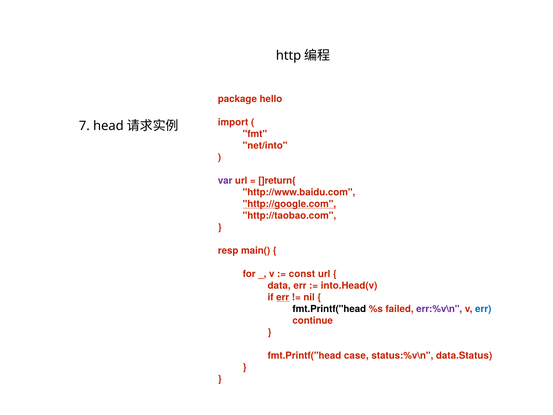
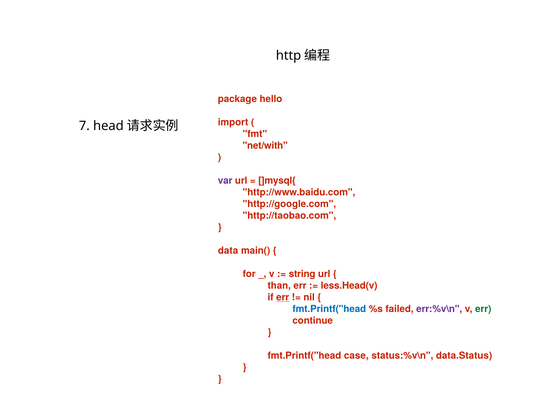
net/into: net/into -> net/with (265, 146)
]return{: ]return{ -> ]mysql{ (277, 181)
http://google.com underline: present -> none (289, 204)
resp: resp -> data (228, 250)
const: const -> string (302, 274)
data: data -> than (279, 285)
into.Head(v: into.Head(v -> less.Head(v (349, 285)
fmt.Printf("head colour: black -> blue (329, 309)
err colour: blue -> green (483, 309)
